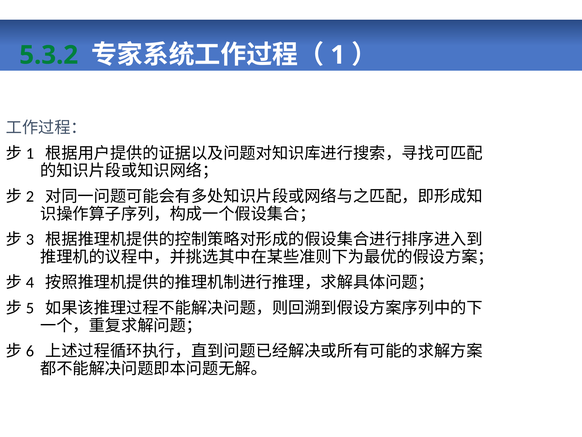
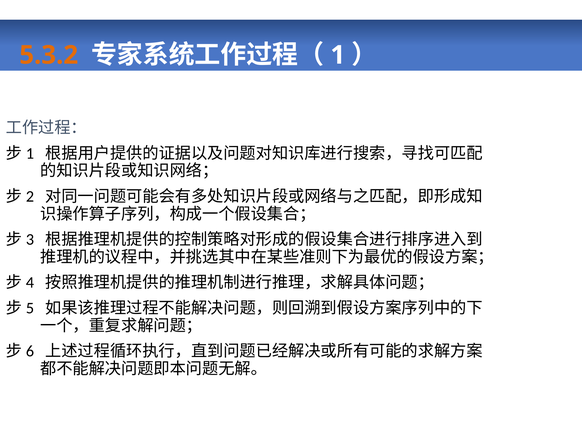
5.3.2 colour: green -> orange (49, 55)
